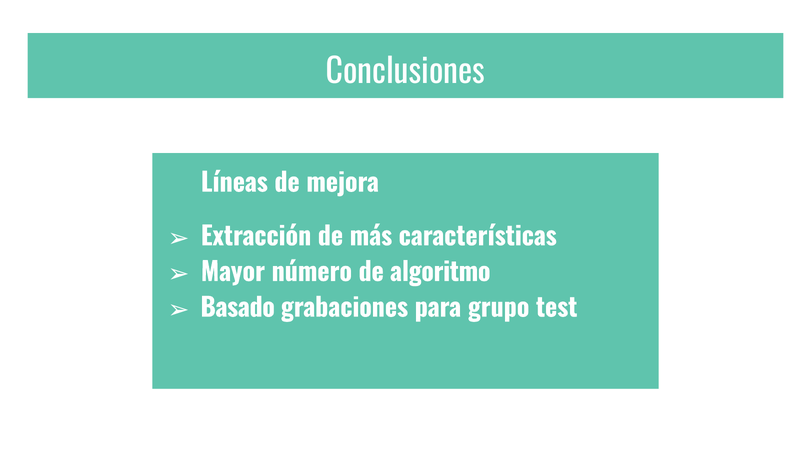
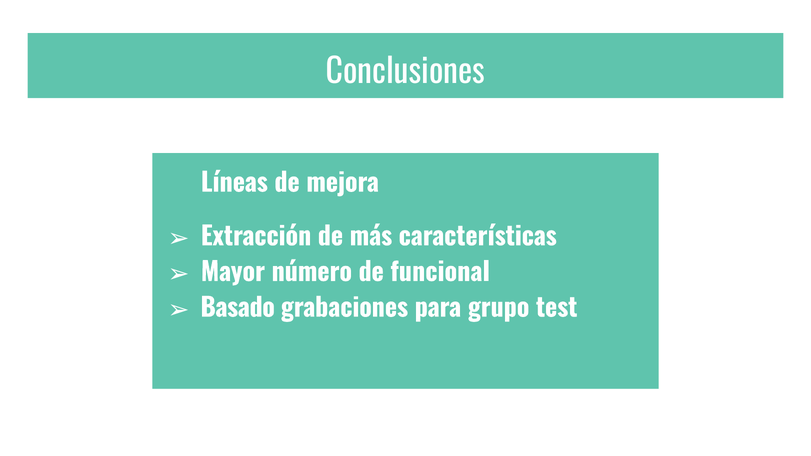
algoritmo: algoritmo -> funcional (440, 273)
